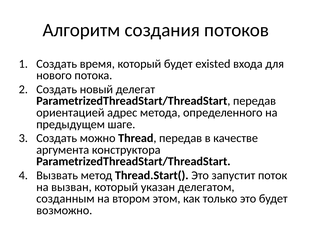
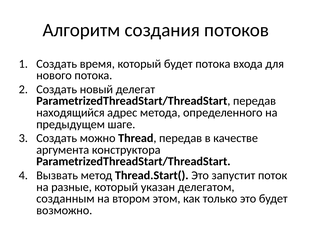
будет existed: existed -> потока (213, 64)
ориентацией: ориентацией -> находящийся (70, 113)
вызван: вызван -> разные (72, 187)
